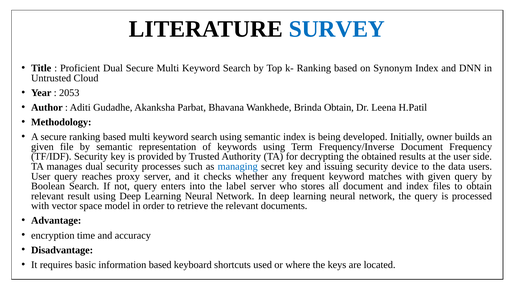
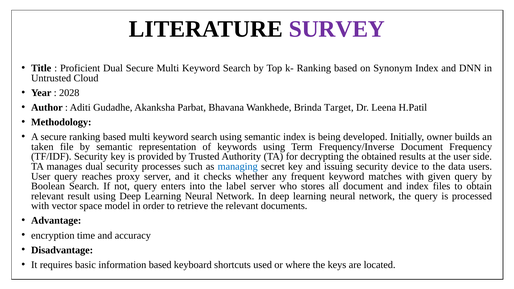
SURVEY colour: blue -> purple (337, 29)
2053: 2053 -> 2028 (69, 93)
Brinda Obtain: Obtain -> Target (339, 107)
given: given -> taken (42, 147)
